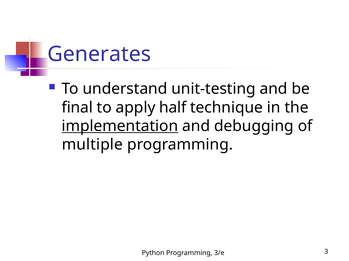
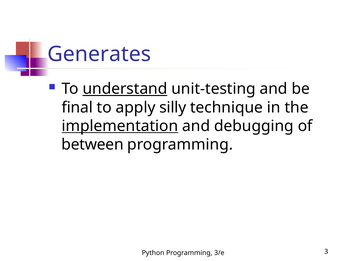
understand underline: none -> present (125, 89)
half: half -> silly (173, 108)
multiple: multiple -> between (93, 145)
